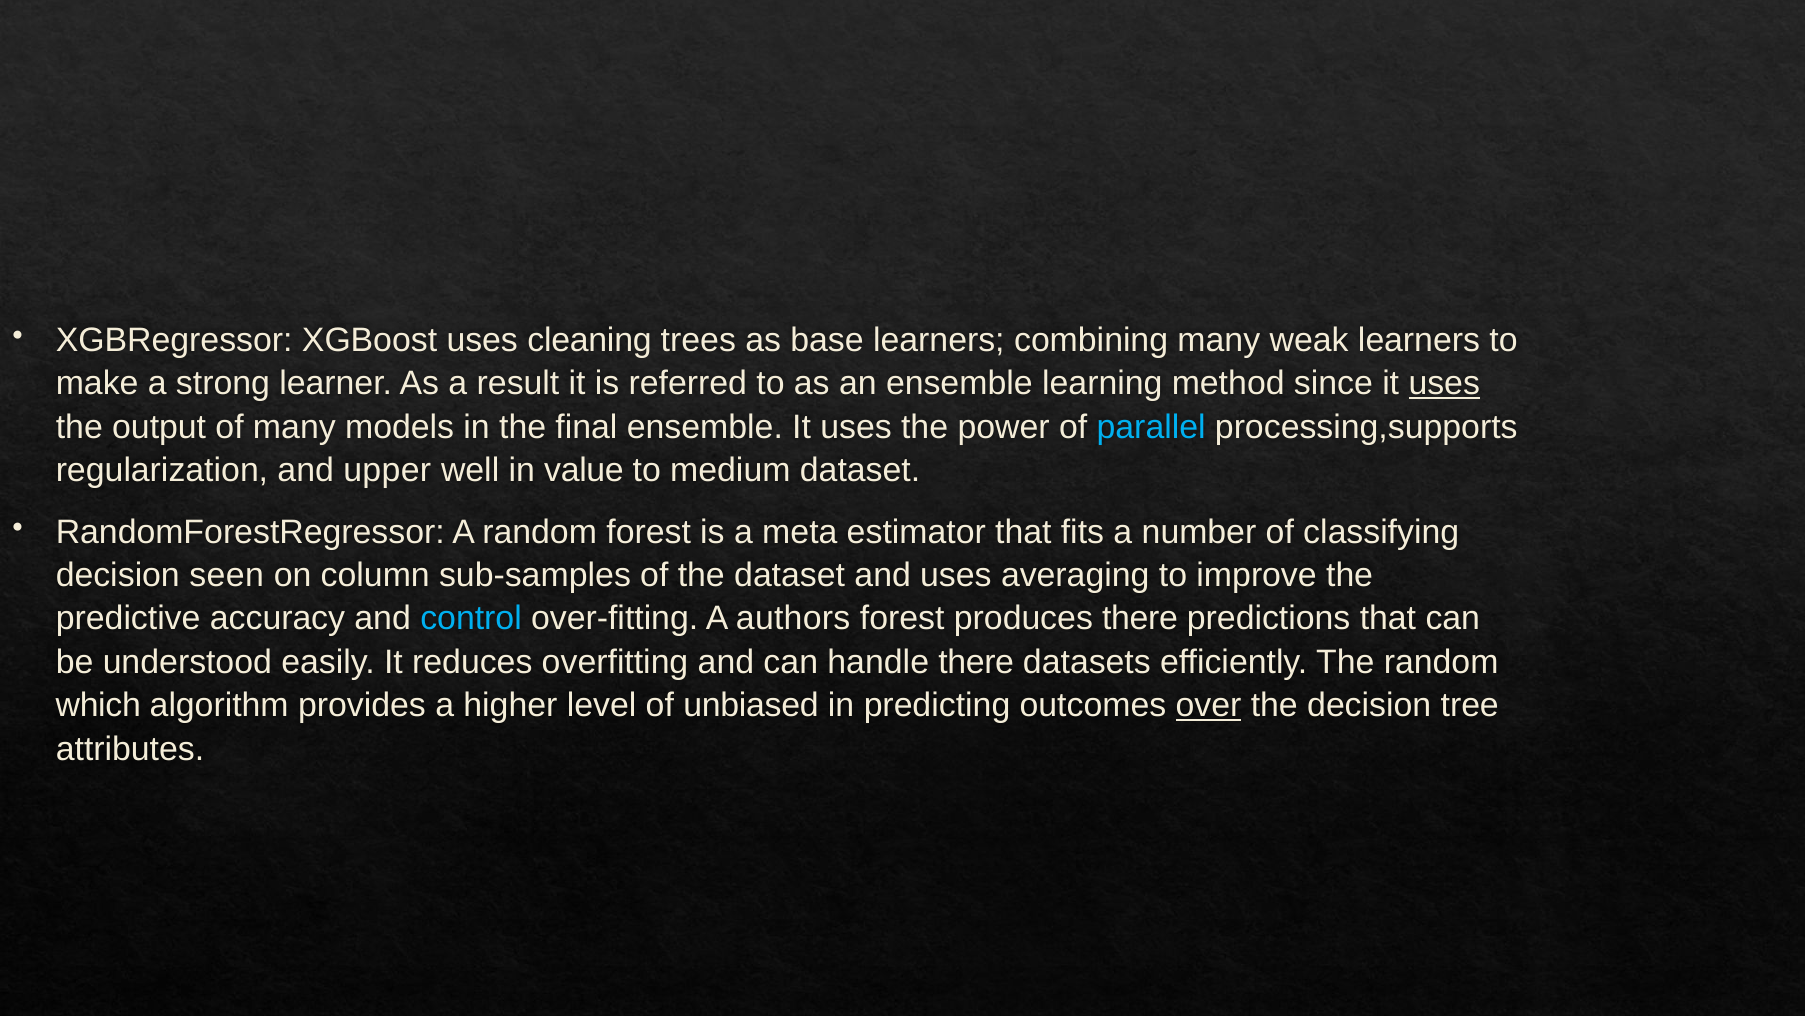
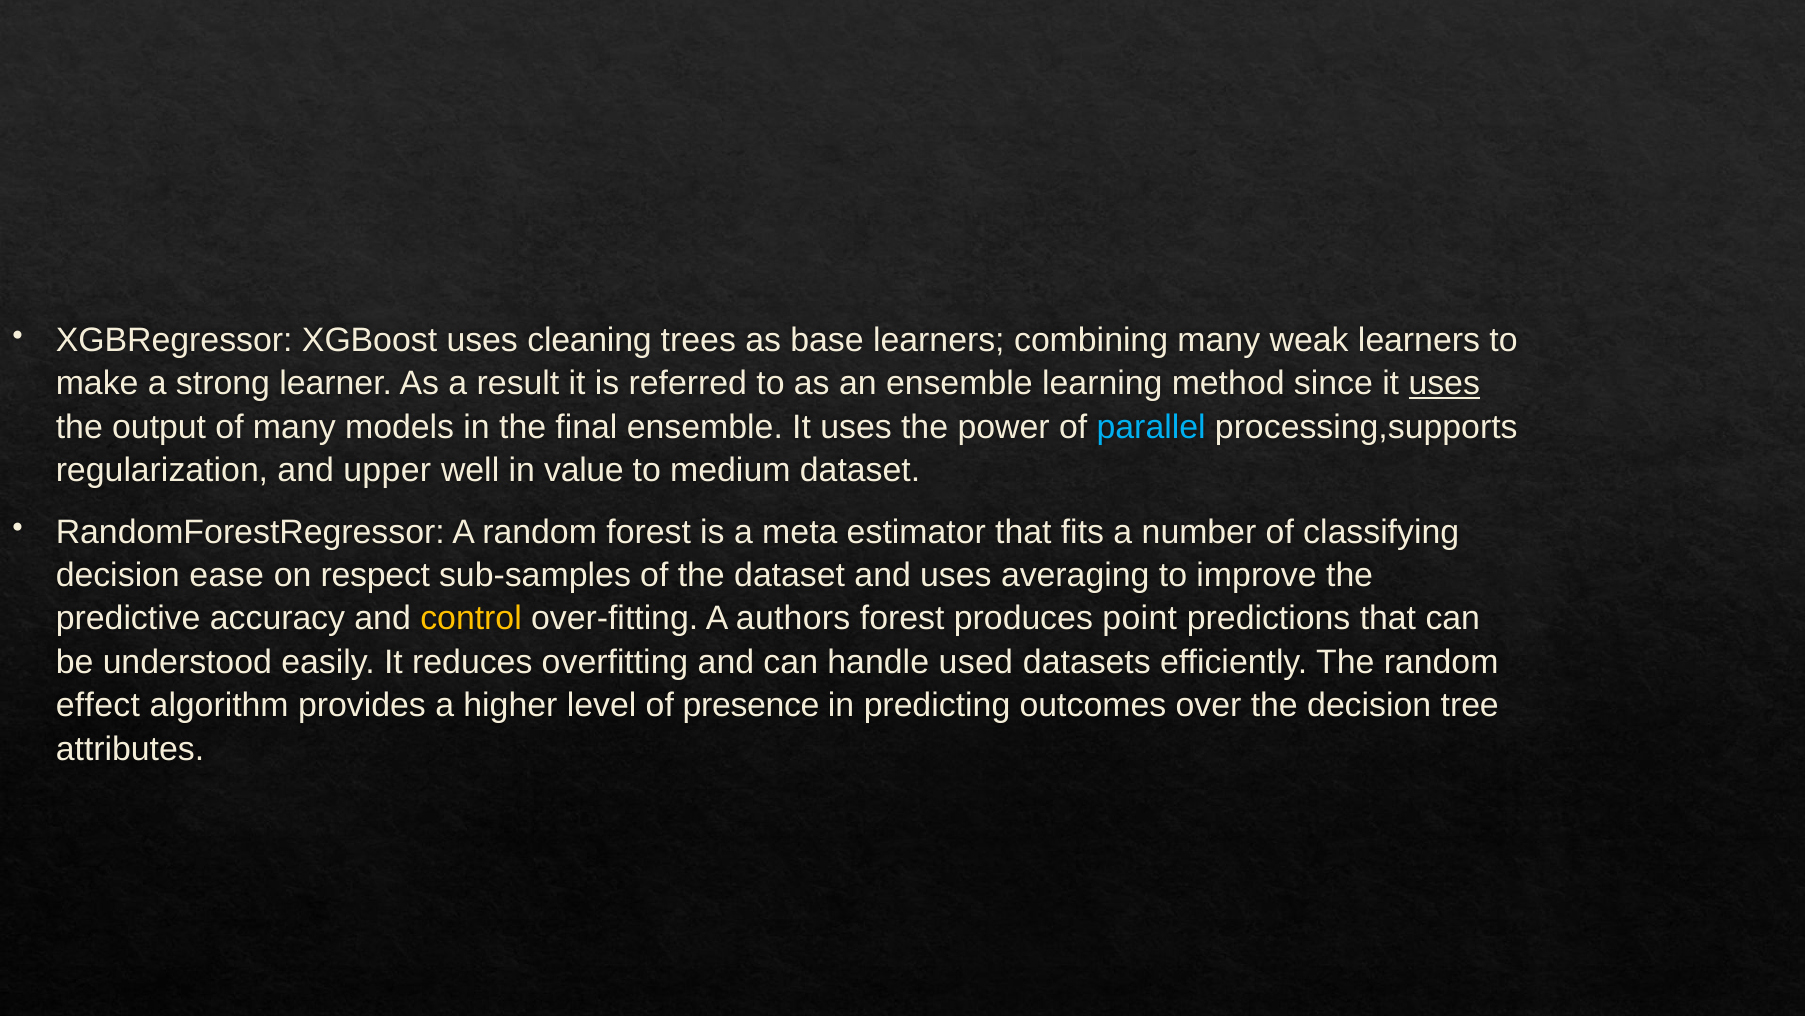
seen: seen -> ease (227, 575)
column: column -> respect (375, 575)
control colour: light blue -> yellow (471, 618)
produces there: there -> point (1140, 618)
handle there: there -> used (976, 662)
which: which -> effect (98, 705)
unbiased: unbiased -> presence (751, 705)
over underline: present -> none (1209, 705)
